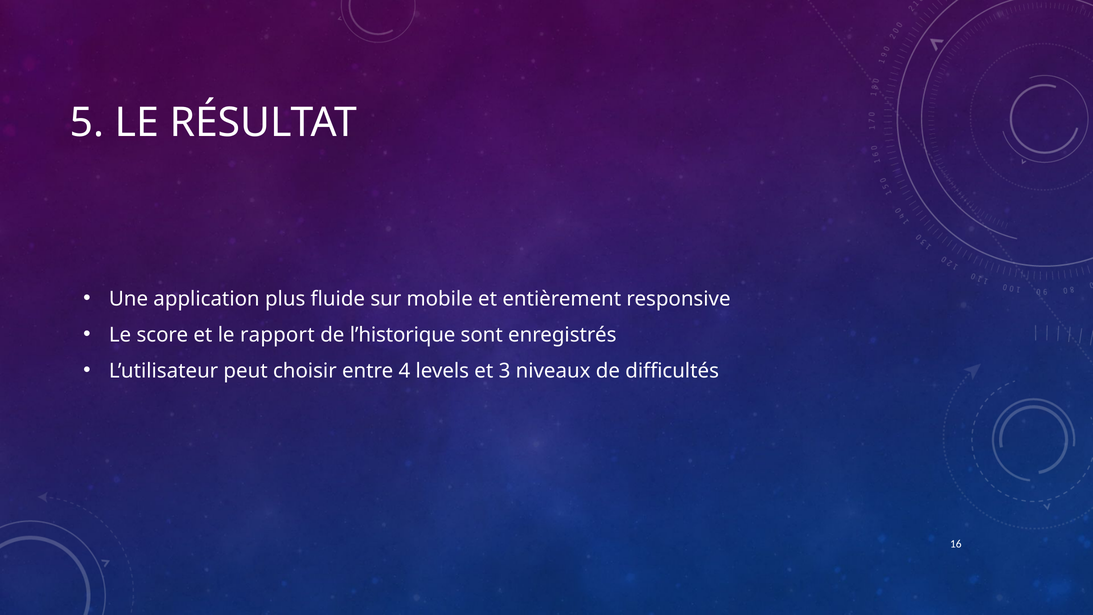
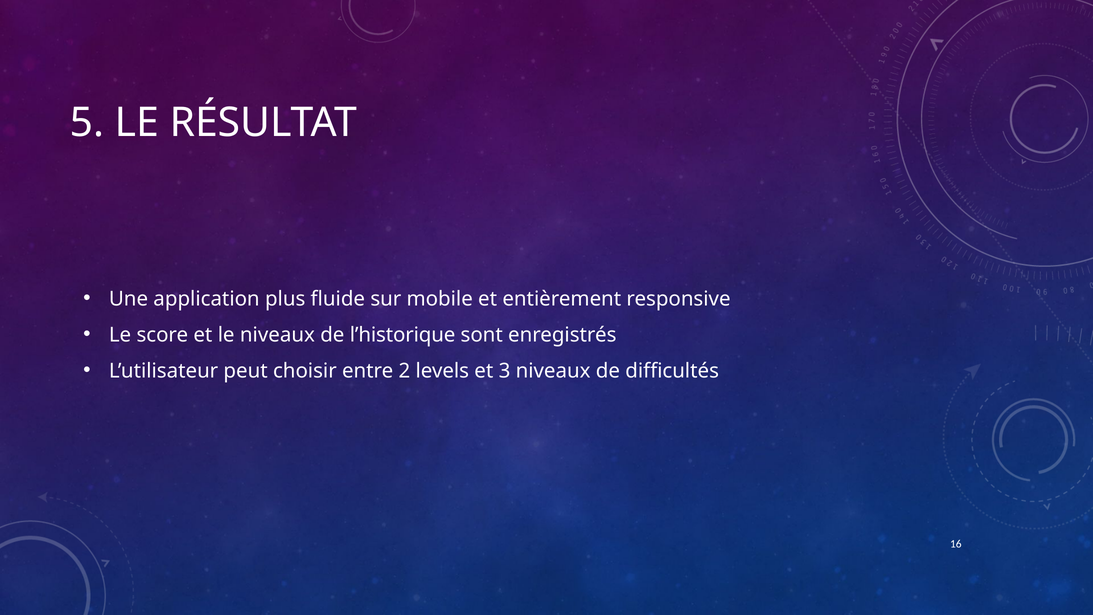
le rapport: rapport -> niveaux (277, 335)
4: 4 -> 2 (404, 371)
